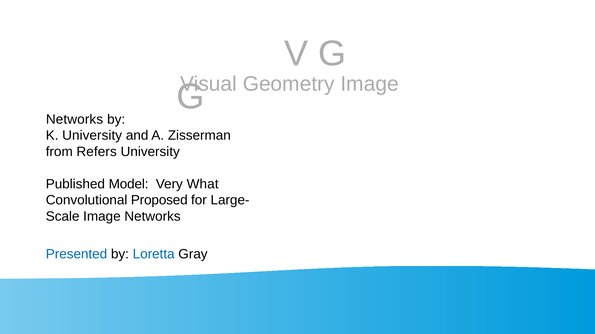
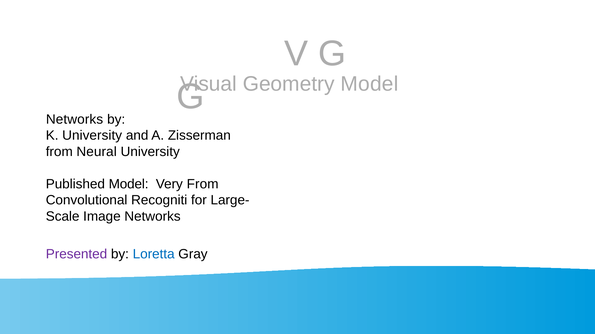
Geometry Image: Image -> Model (369, 84)
Refers: Refers -> Neural (97, 152)
Very What: What -> From (203, 184)
Proposed: Proposed -> Recogniti (159, 201)
Presented colour: blue -> purple (77, 255)
